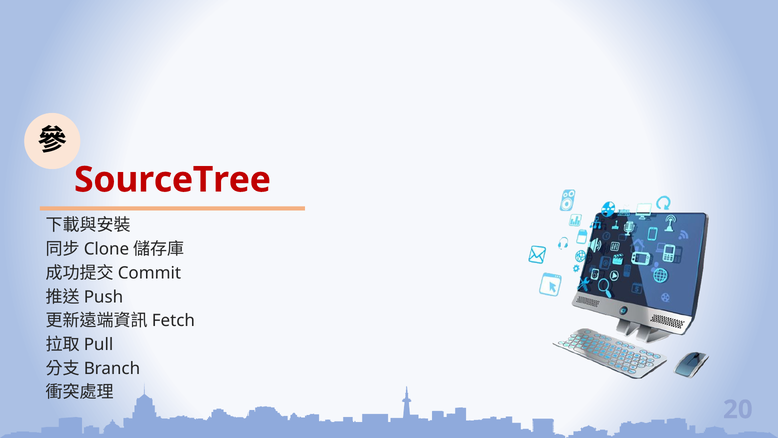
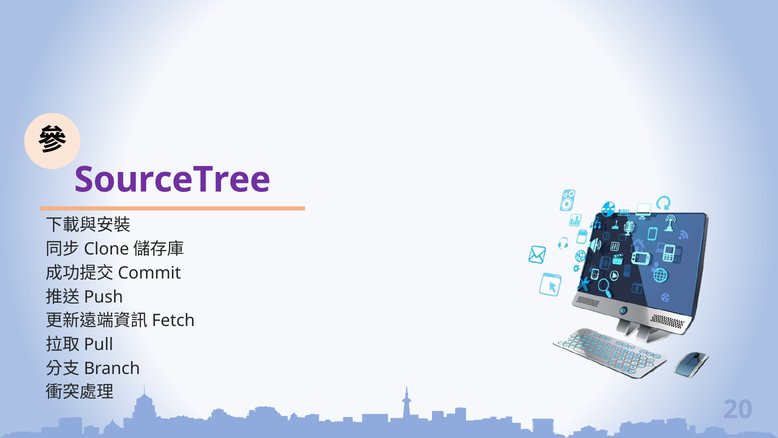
SourceTree colour: red -> purple (172, 180)
